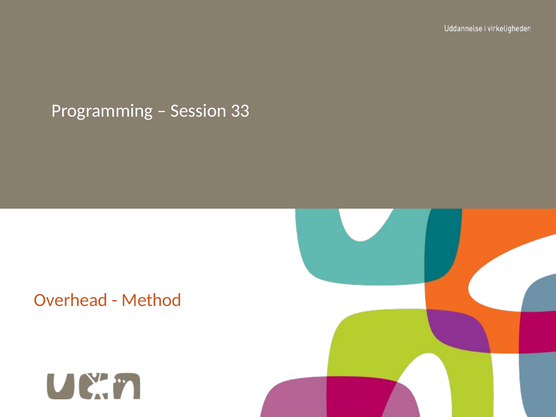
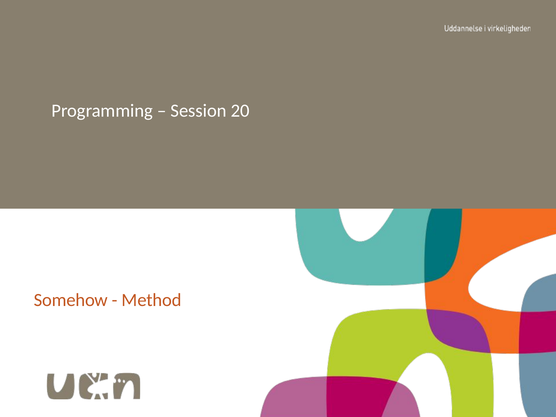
33: 33 -> 20 (240, 111)
Overhead: Overhead -> Somehow (71, 300)
